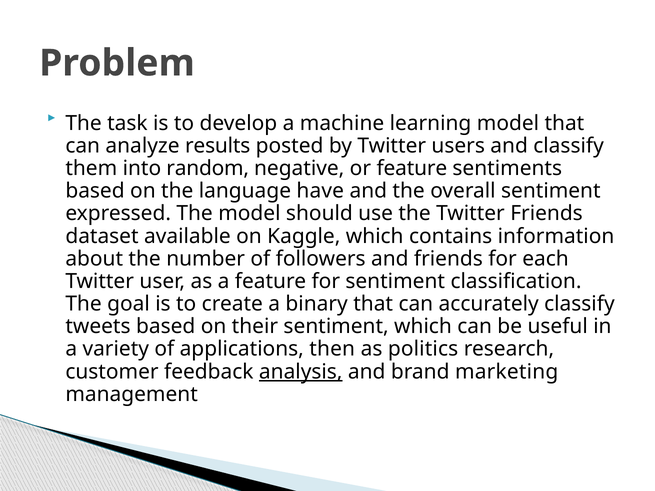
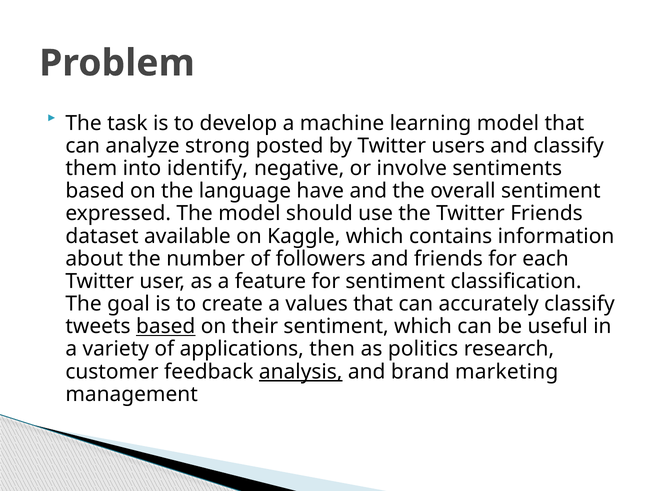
results: results -> strong (218, 146)
random: random -> identify (207, 169)
or feature: feature -> involve (412, 169)
binary: binary -> values (317, 304)
based underline: none -> present (166, 327)
